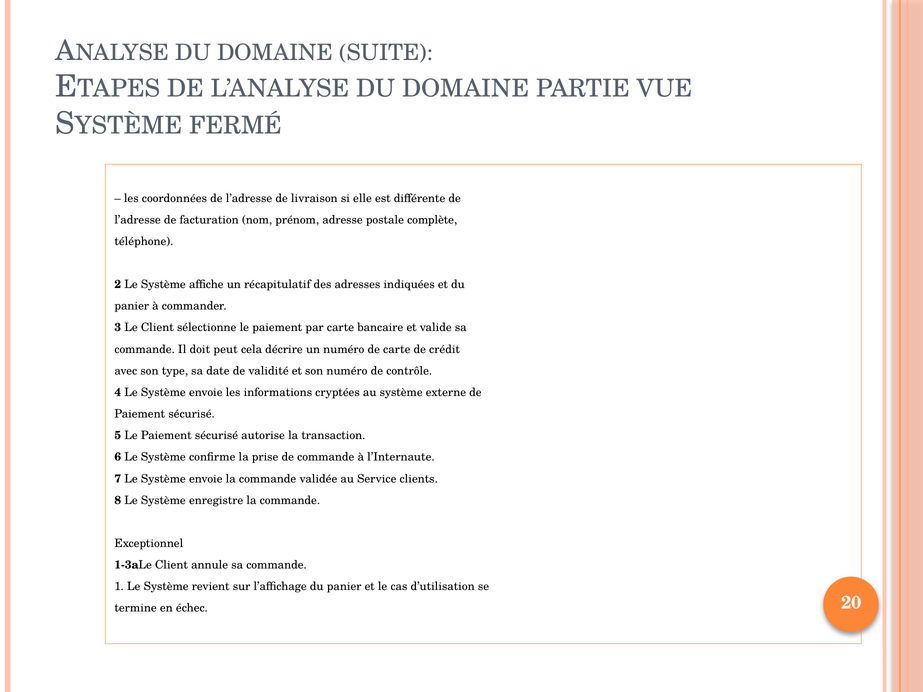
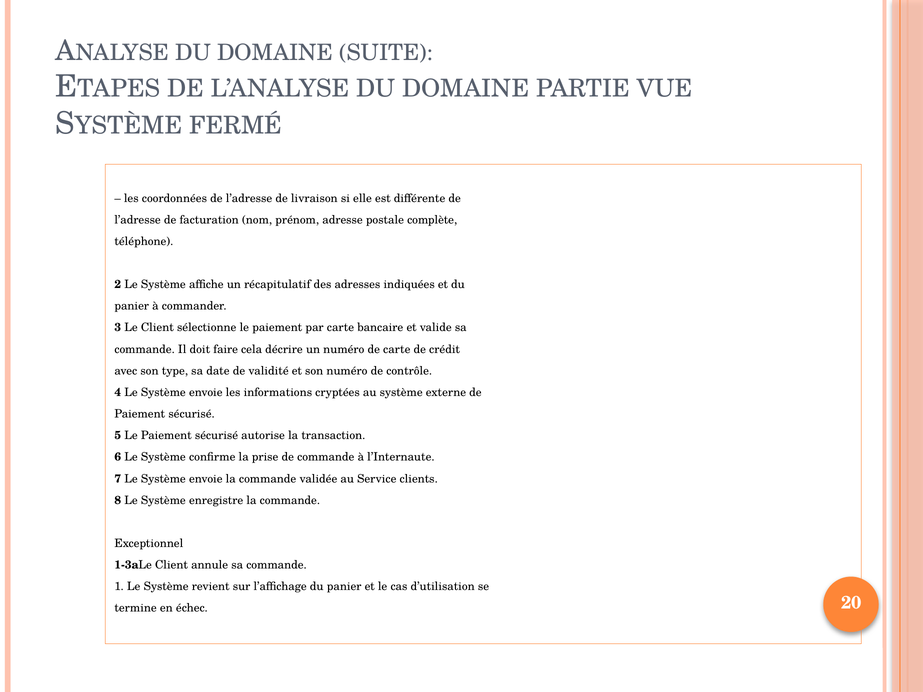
peut: peut -> faire (226, 349)
